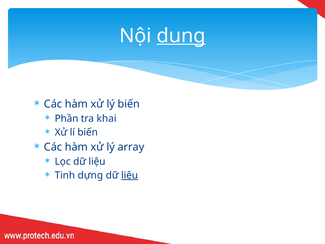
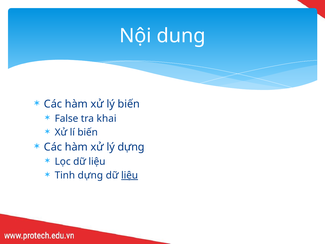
dung underline: present -> none (181, 36)
Phần: Phần -> False (66, 118)
lý array: array -> dựng (131, 147)
